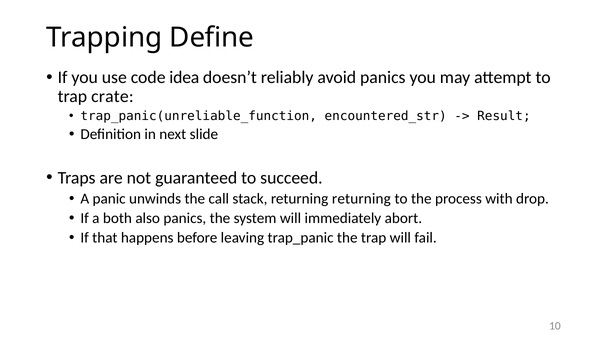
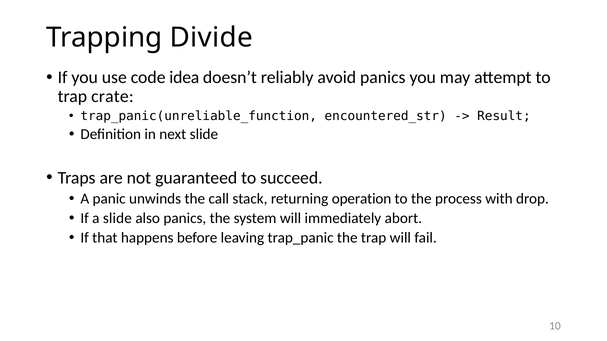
Define: Define -> Divide (211, 38)
returning returning: returning -> operation (362, 199)
a both: both -> slide (117, 218)
